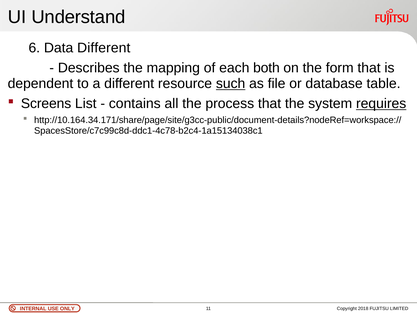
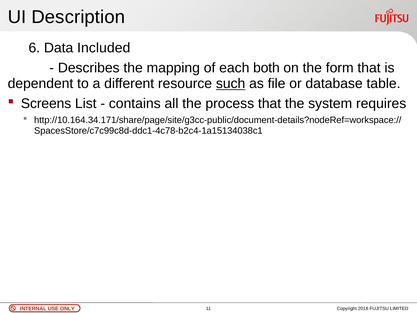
Understand: Understand -> Description (78, 17)
Data Different: Different -> Included (104, 48)
requires underline: present -> none (381, 104)
